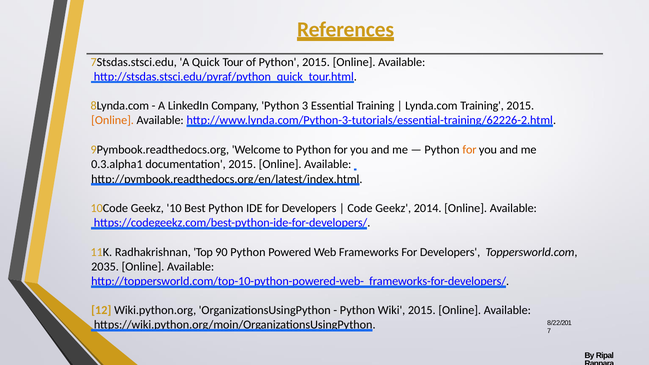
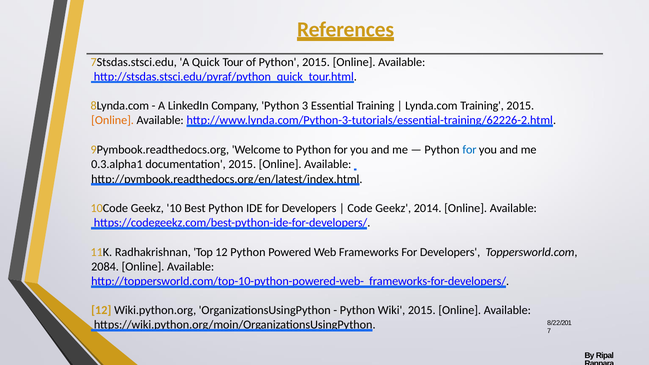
for colour: orange -> blue (469, 150)
Top 90: 90 -> 12 (221, 252)
2035: 2035 -> 2084 (105, 267)
